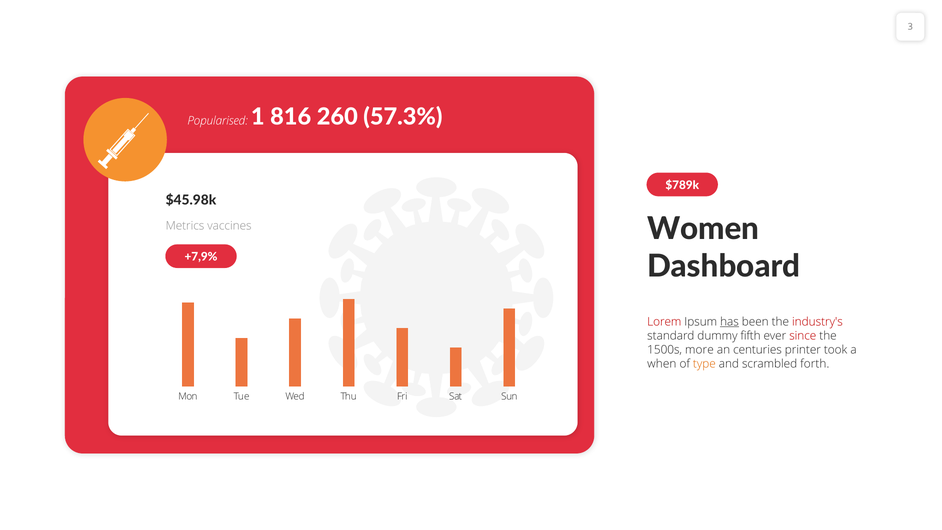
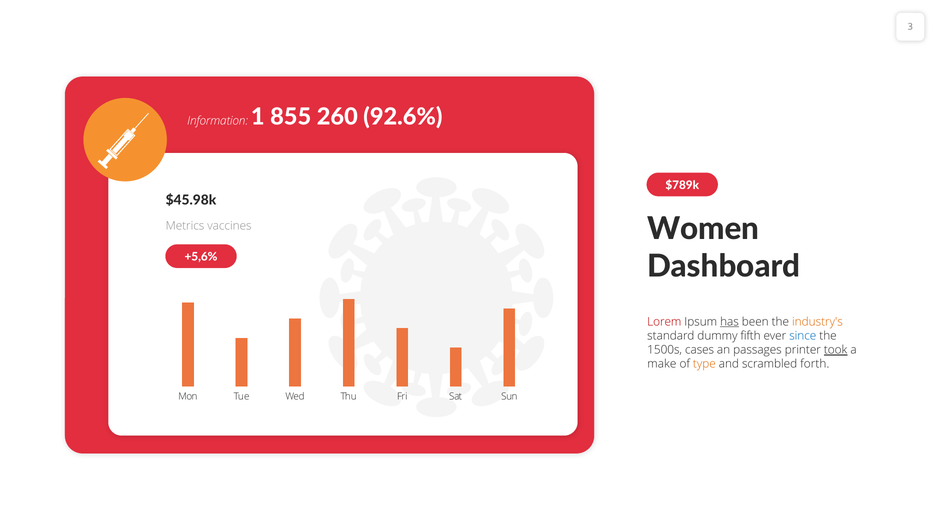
Popularised: Popularised -> Information (218, 121)
816: 816 -> 855 (291, 117)
57.3%: 57.3% -> 92.6% (403, 117)
+7,9%: +7,9% -> +5,6% (201, 257)
industry's colour: red -> orange (817, 322)
since colour: red -> blue (803, 336)
more: more -> cases (700, 350)
centuries: centuries -> passages (757, 350)
took underline: none -> present (836, 350)
when: when -> make (662, 364)
